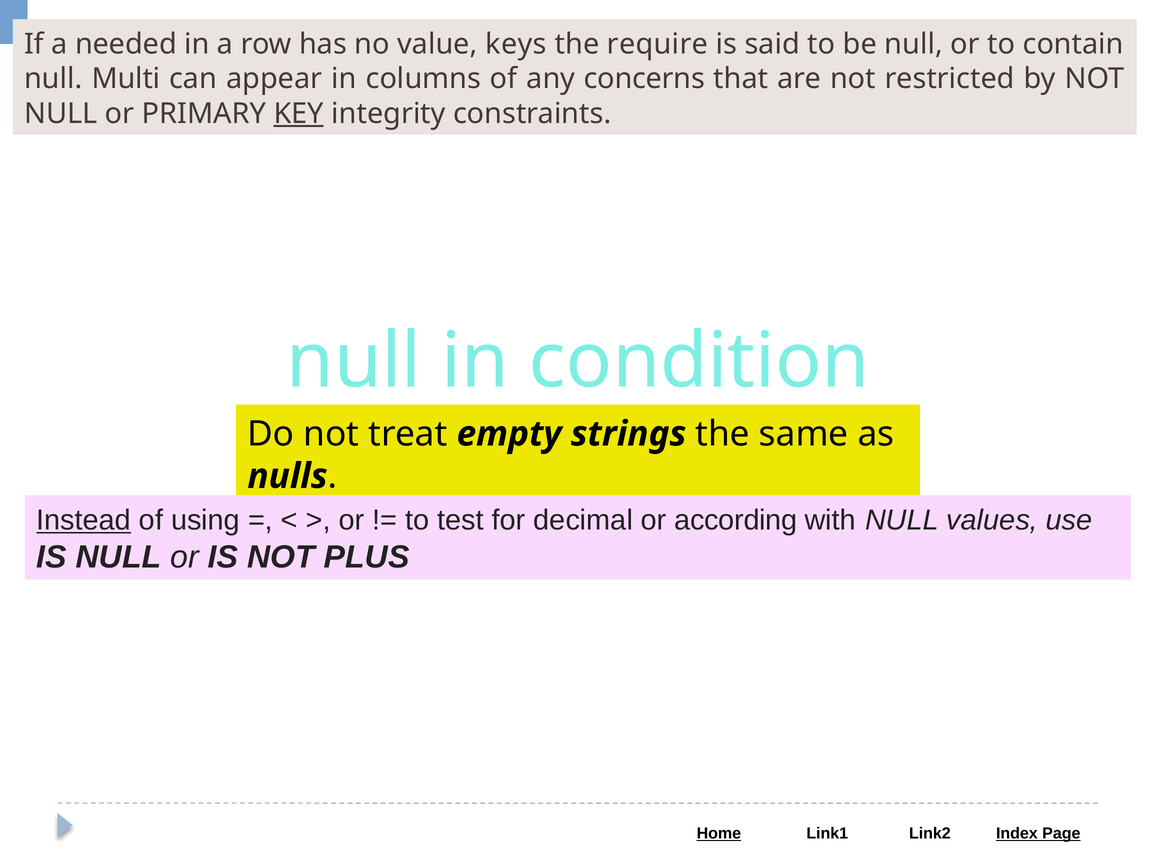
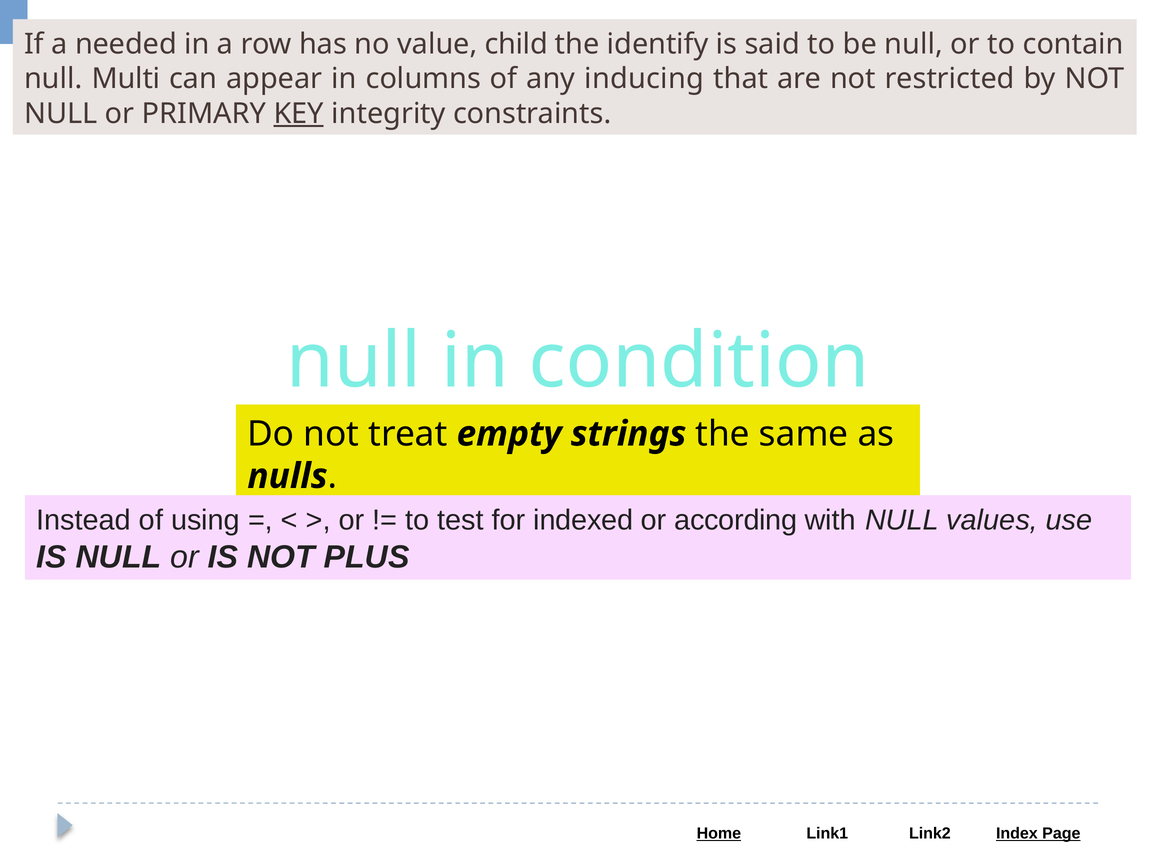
keys: keys -> child (516, 44)
require: require -> identify (658, 44)
concerns: concerns -> inducing (644, 79)
Instead underline: present -> none (84, 520)
decimal: decimal -> indexed (583, 520)
